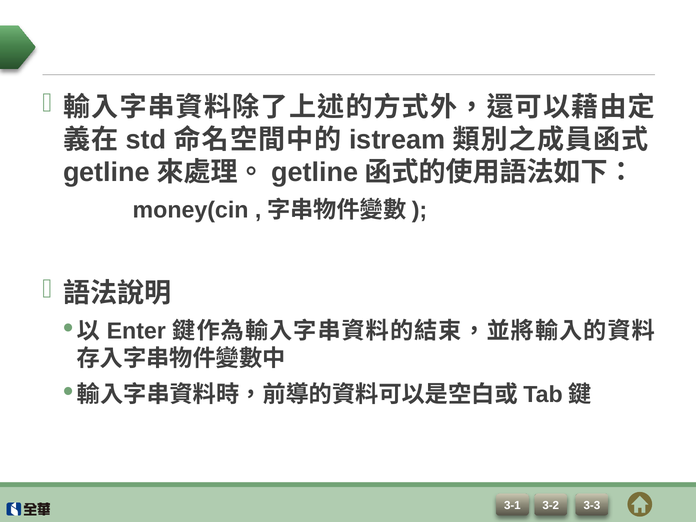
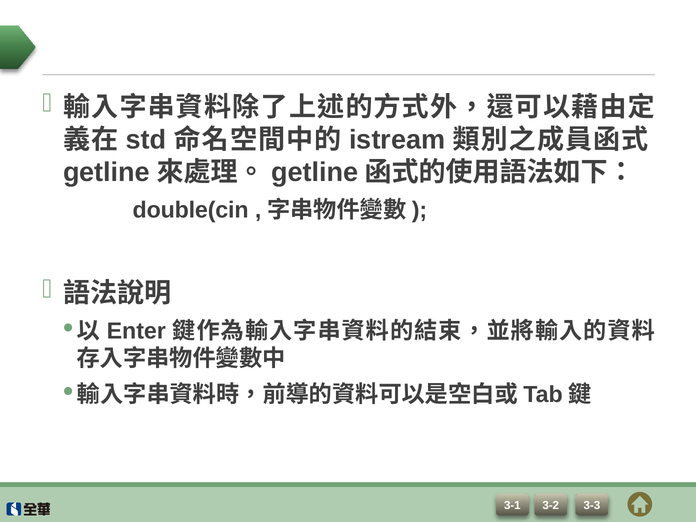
money(cin: money(cin -> double(cin (191, 210)
